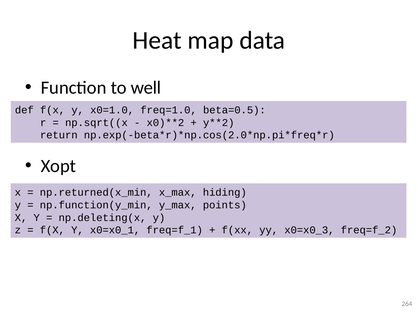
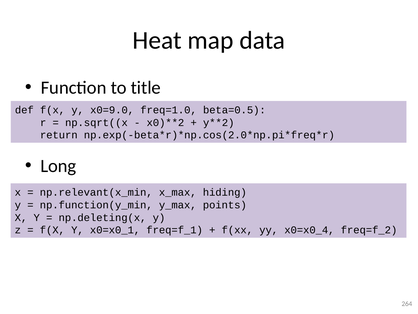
well: well -> title (146, 88)
x0=1.0: x0=1.0 -> x0=9.0 (112, 110)
Xopt: Xopt -> Long (58, 166)
np.returned(x_min: np.returned(x_min -> np.relevant(x_min (96, 192)
x0=x0_3: x0=x0_3 -> x0=x0_4 (309, 230)
